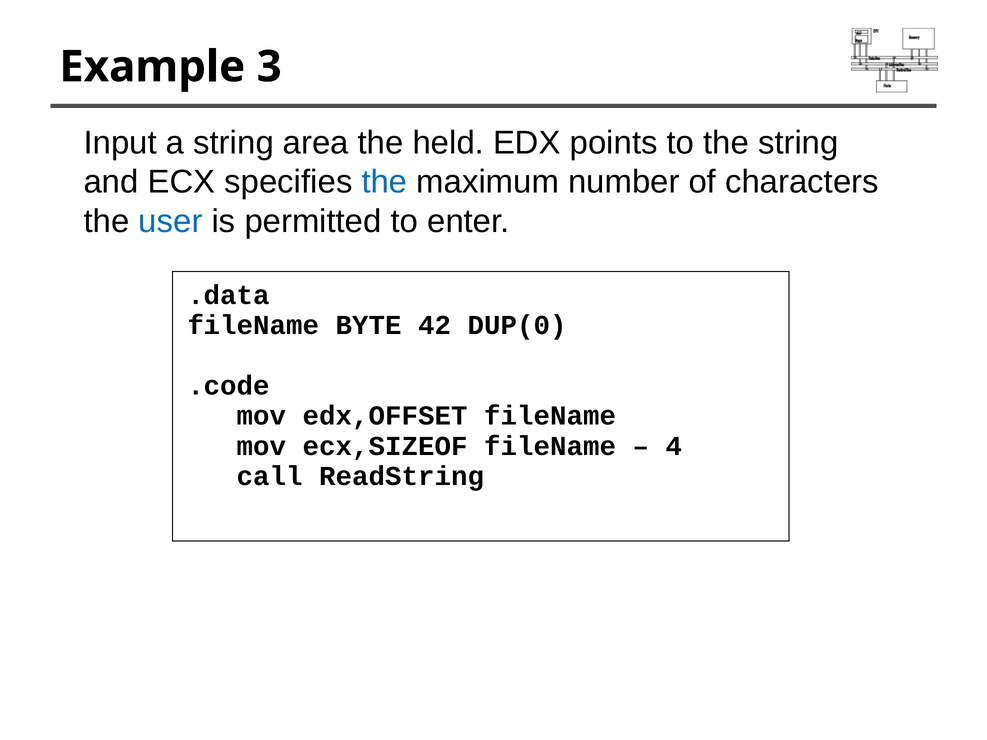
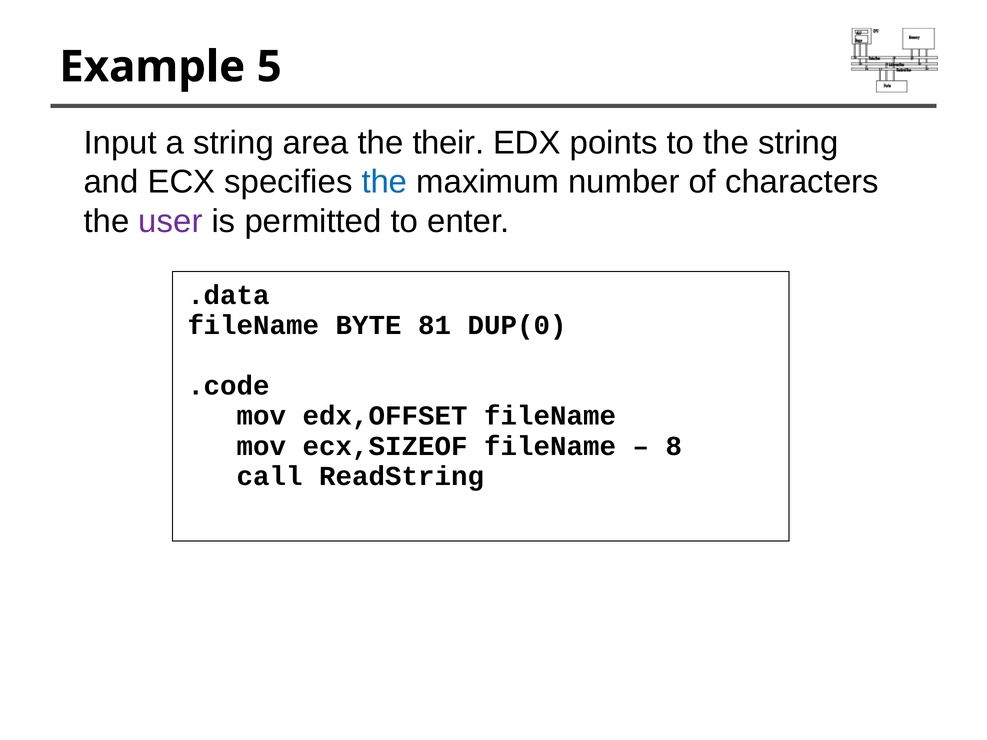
3: 3 -> 5 (269, 67)
held: held -> their (448, 143)
user colour: blue -> purple (170, 222)
42: 42 -> 81 (435, 325)
4: 4 -> 8 (674, 446)
